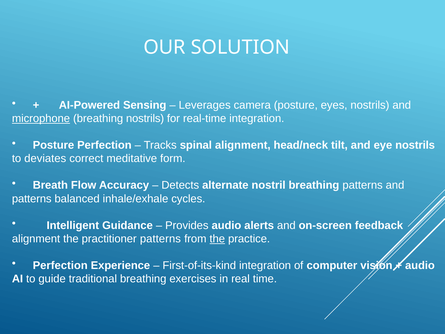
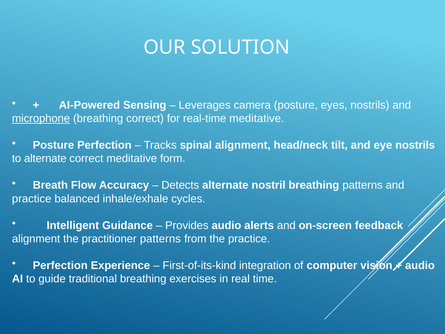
breathing nostrils: nostrils -> correct (145, 118)
real-time integration: integration -> meditative (257, 118)
to deviates: deviates -> alternate (45, 158)
patterns: patterns -> practice (32, 199)
the underline: present -> none (217, 239)
